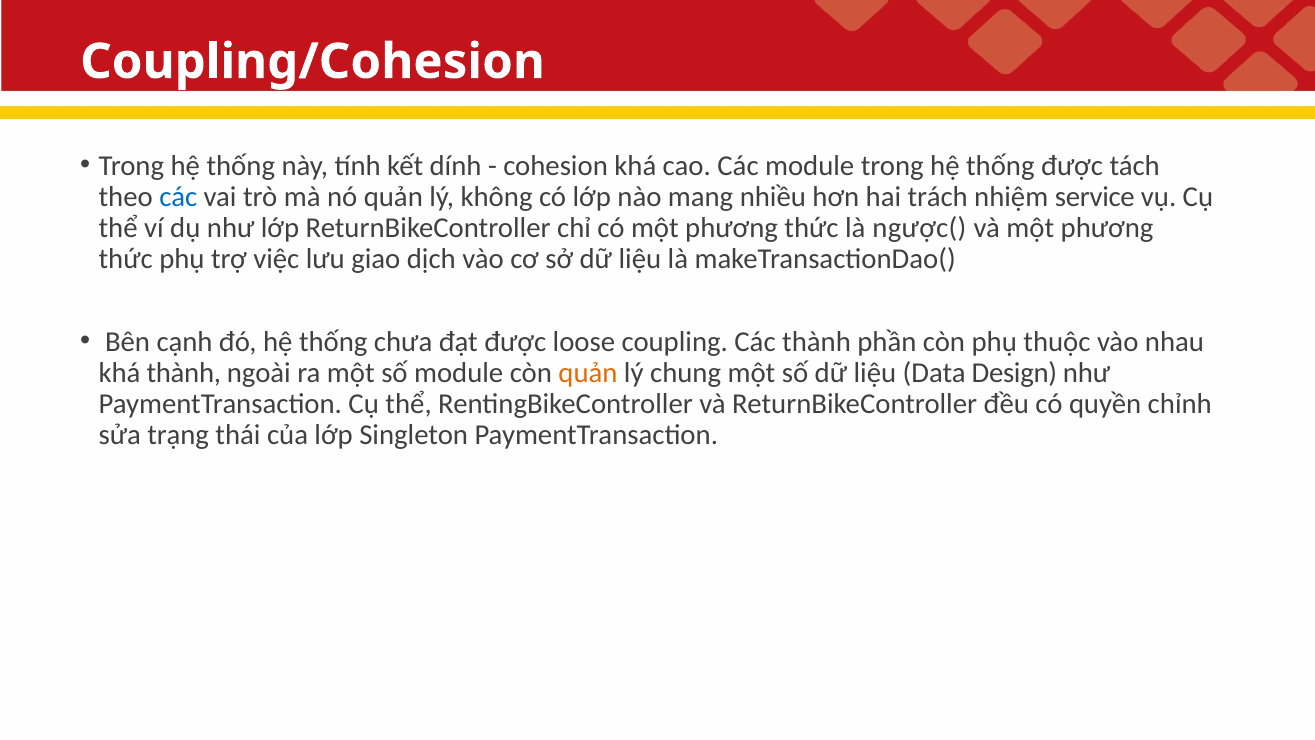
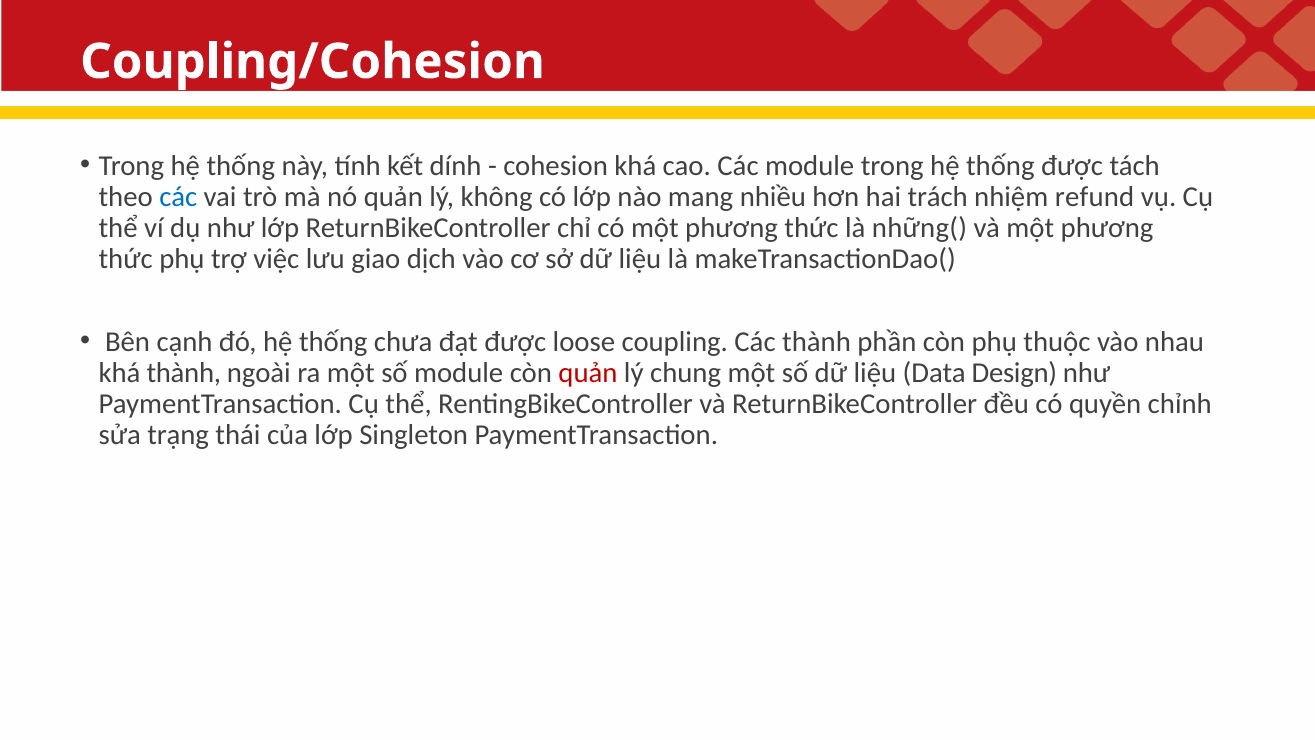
service: service -> refund (1095, 197)
ngược(: ngược( -> những( (919, 228)
quản colour: orange -> red (588, 372)
